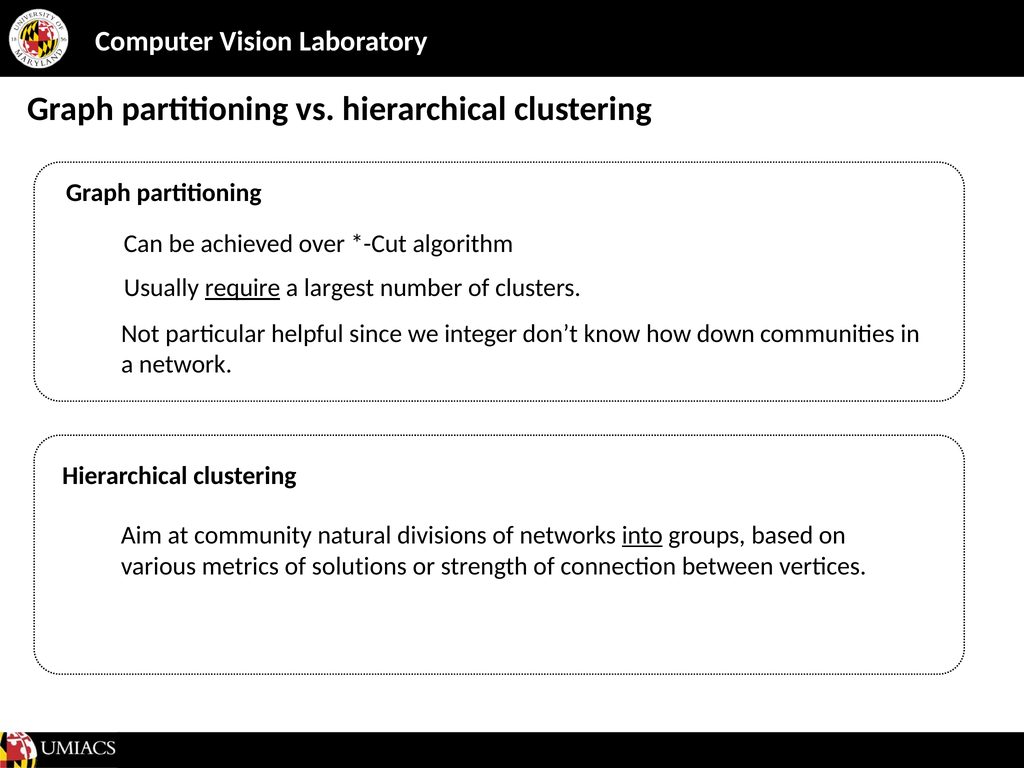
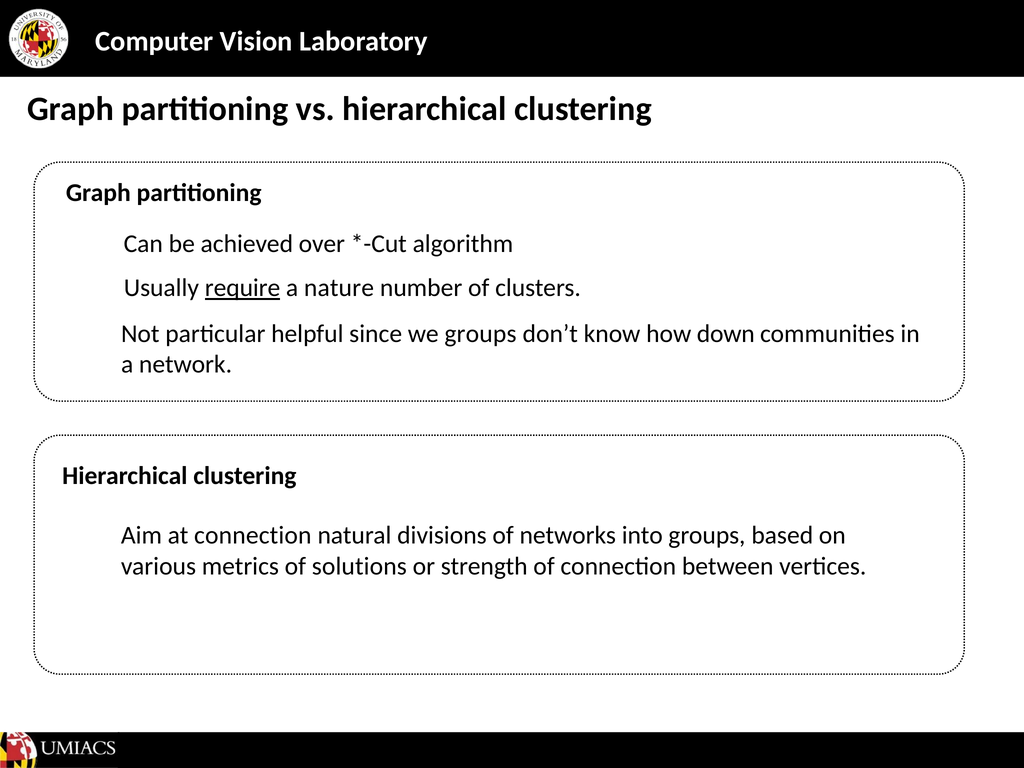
largest: largest -> nature (339, 288)
we integer: integer -> groups (480, 334)
at community: community -> connection (253, 535)
into underline: present -> none (642, 535)
